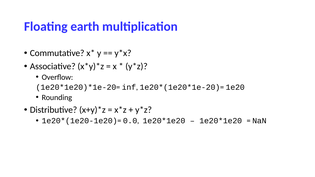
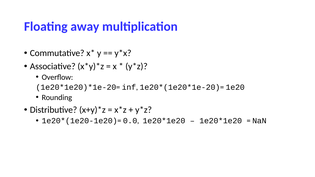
earth: earth -> away (85, 26)
